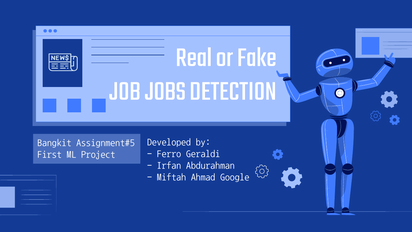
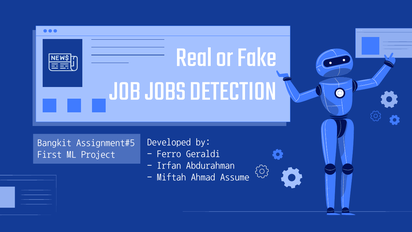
Google: Google -> Assume (235, 177)
